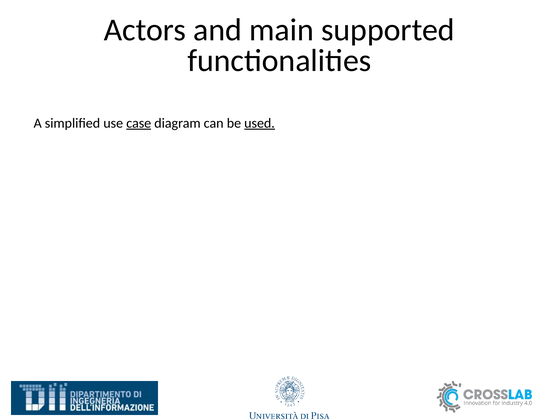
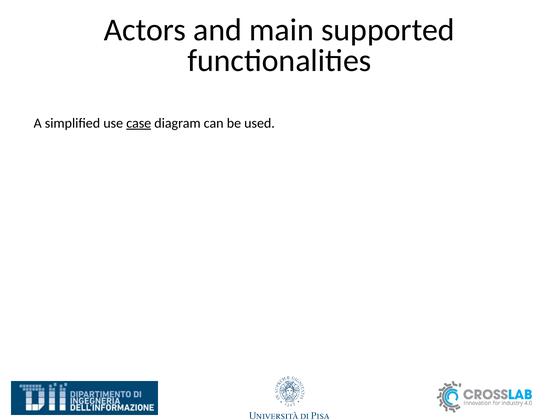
used underline: present -> none (260, 123)
